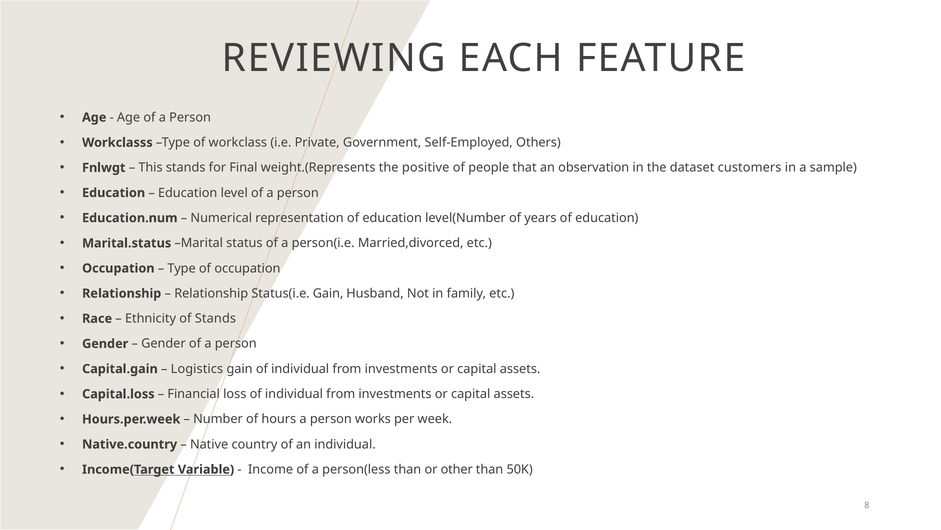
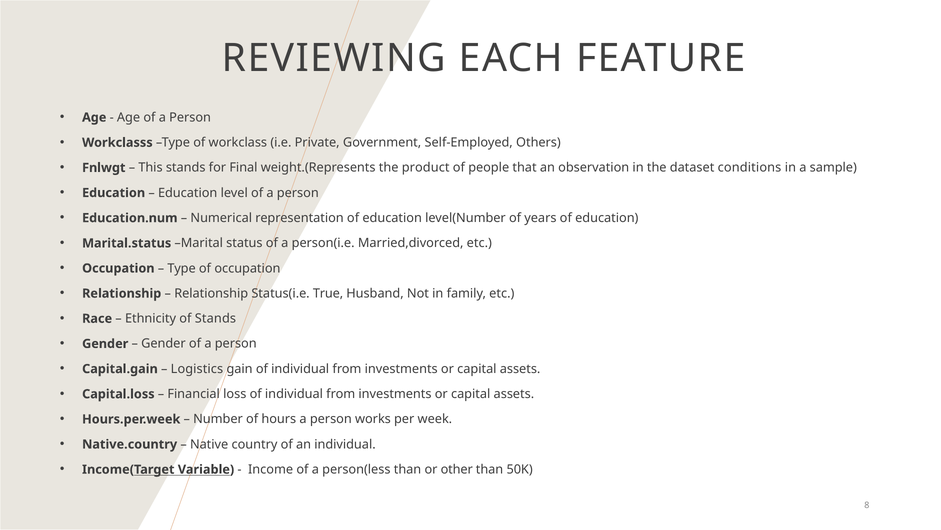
positive: positive -> product (426, 168)
customers: customers -> conditions (750, 168)
Status(i.e Gain: Gain -> True (328, 293)
